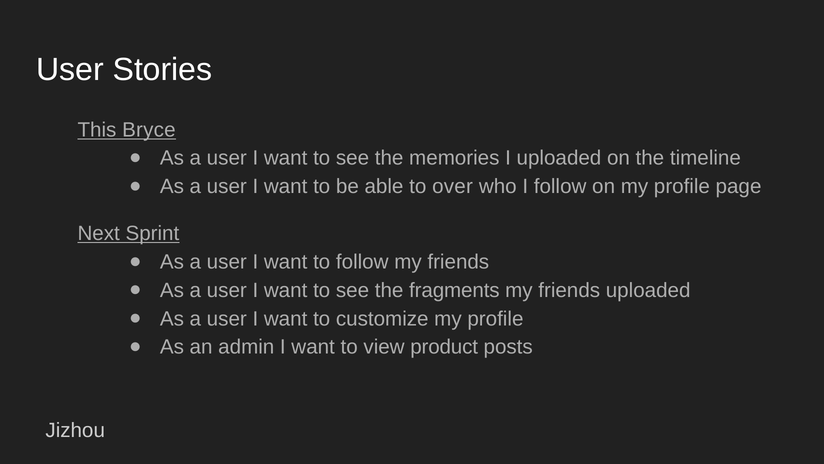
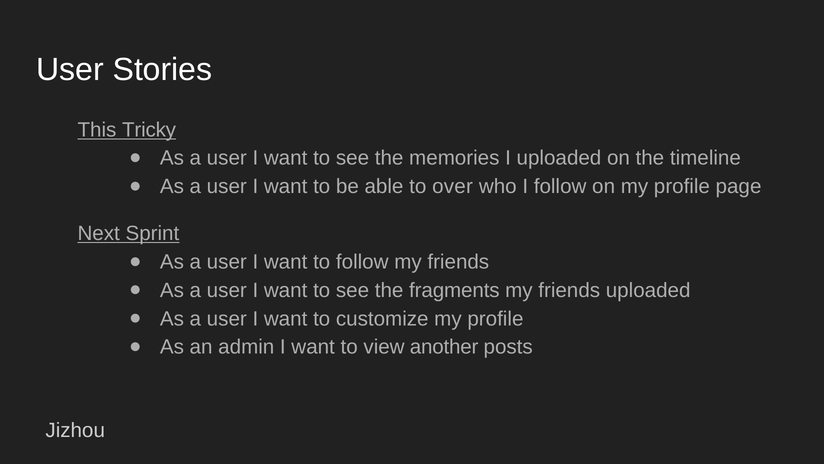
Bryce: Bryce -> Tricky (149, 130)
product: product -> another (444, 347)
